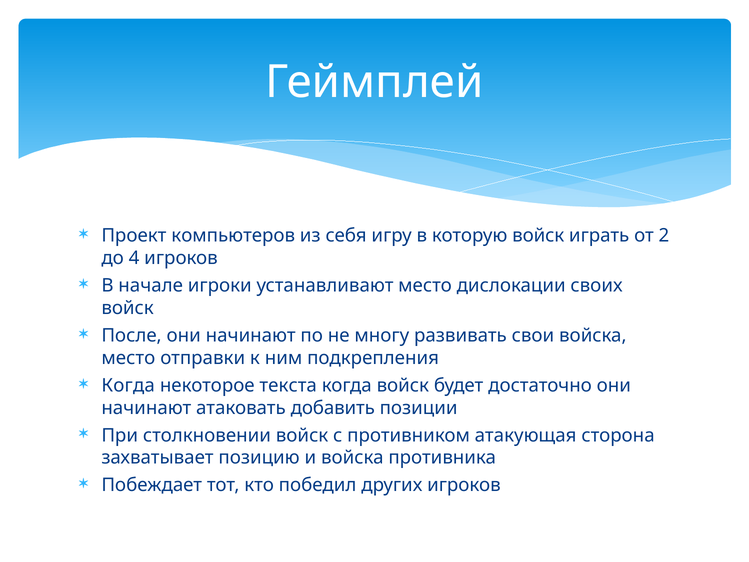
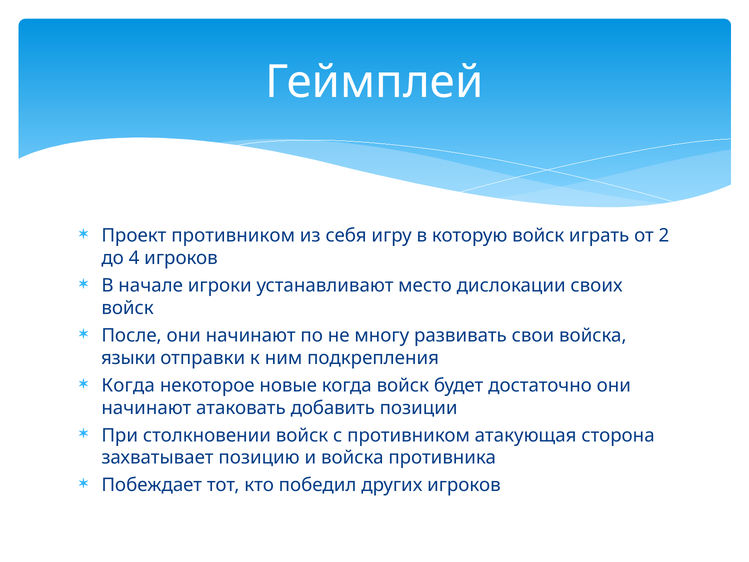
Проект компьютеров: компьютеров -> противником (233, 235)
место: место -> языки (128, 358)
текста: текста -> новые (288, 385)
